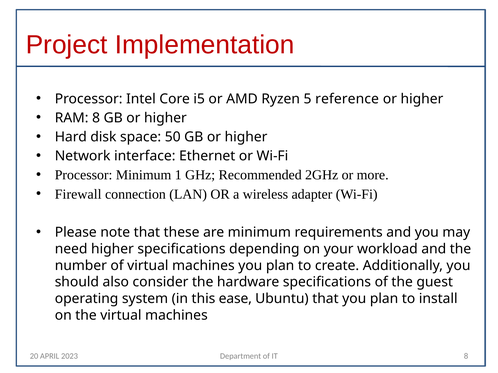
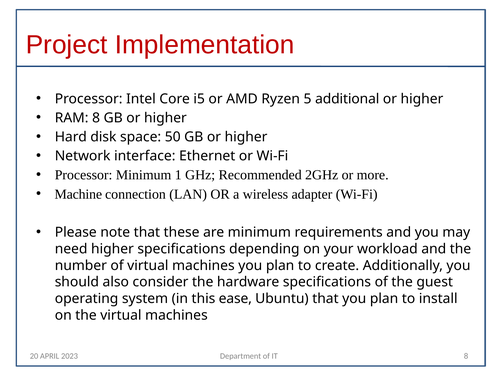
reference: reference -> additional (347, 99)
Firewall: Firewall -> Machine (78, 194)
